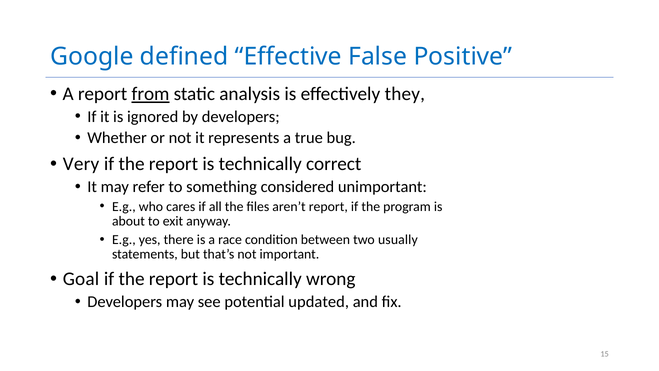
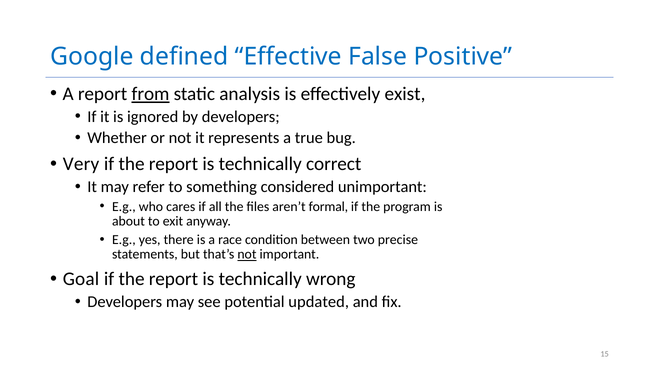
they: they -> exist (405, 94)
aren’t report: report -> formal (328, 206)
usually: usually -> precise (398, 239)
not underline: none -> present (247, 254)
